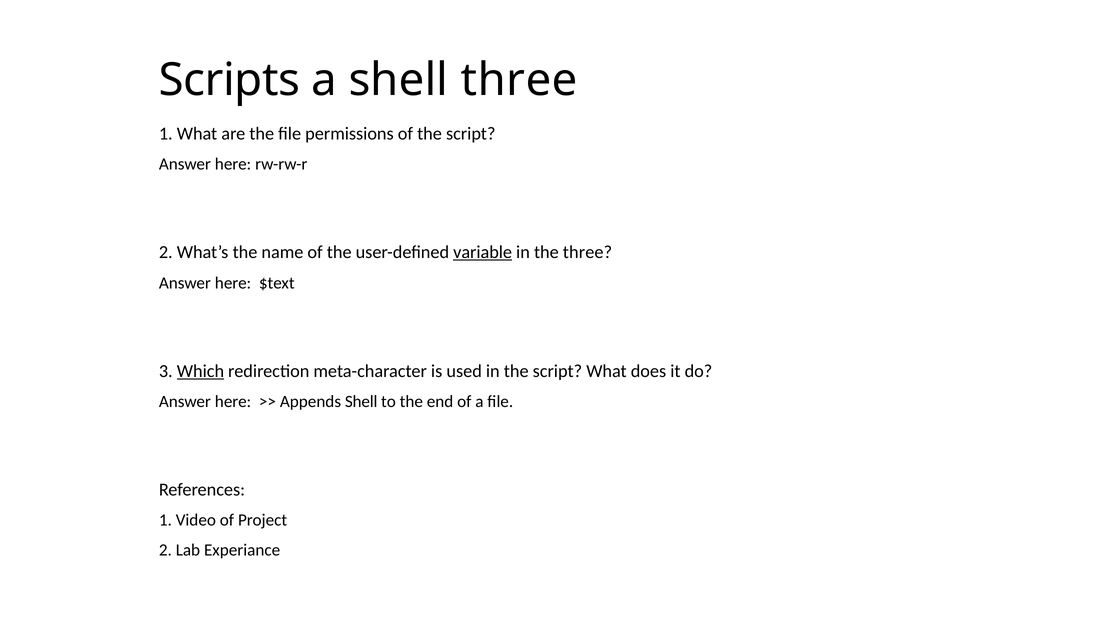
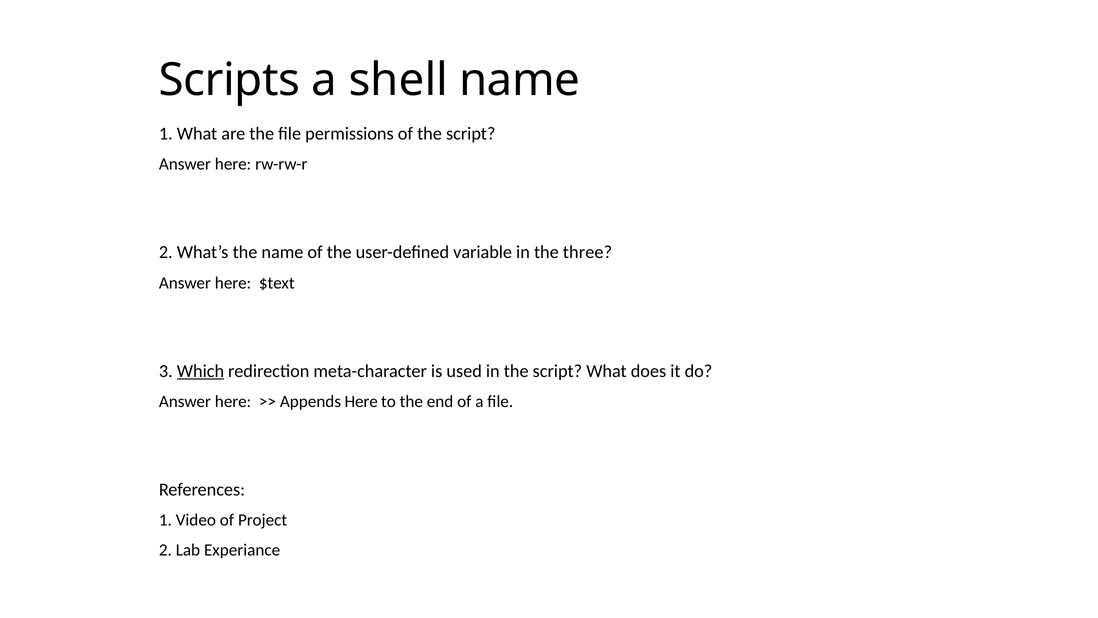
shell three: three -> name (520, 80)
variable underline: present -> none (483, 252)
Appends Shell: Shell -> Here (361, 401)
